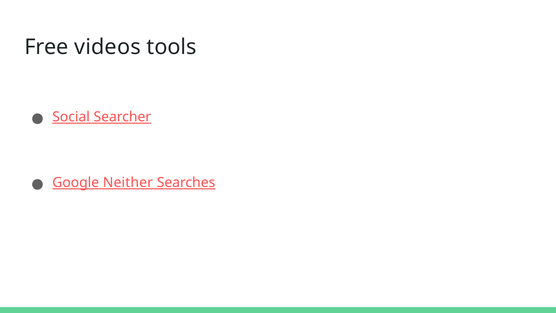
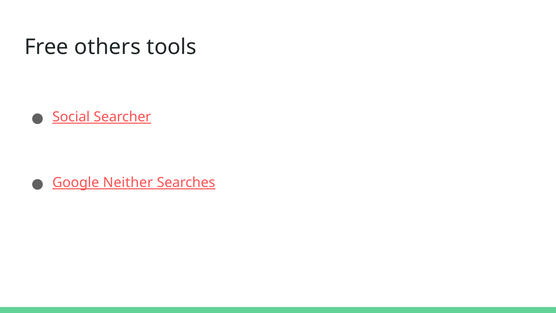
videos: videos -> others (107, 47)
